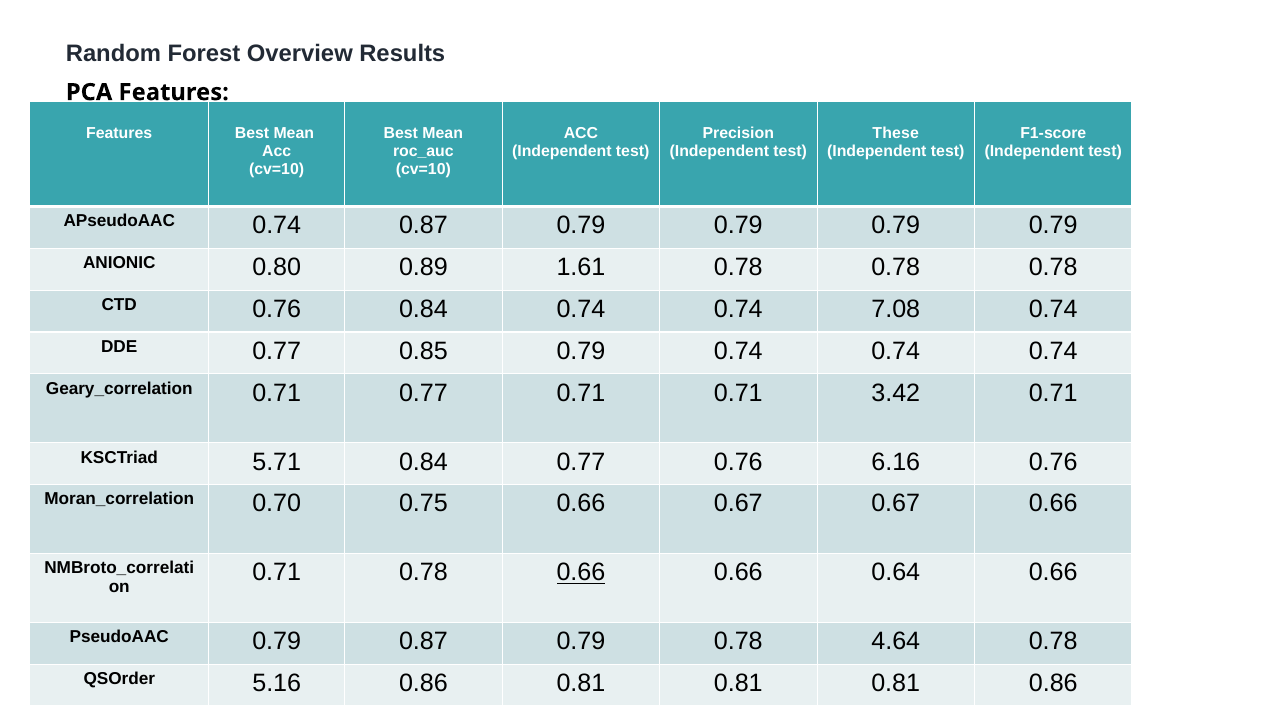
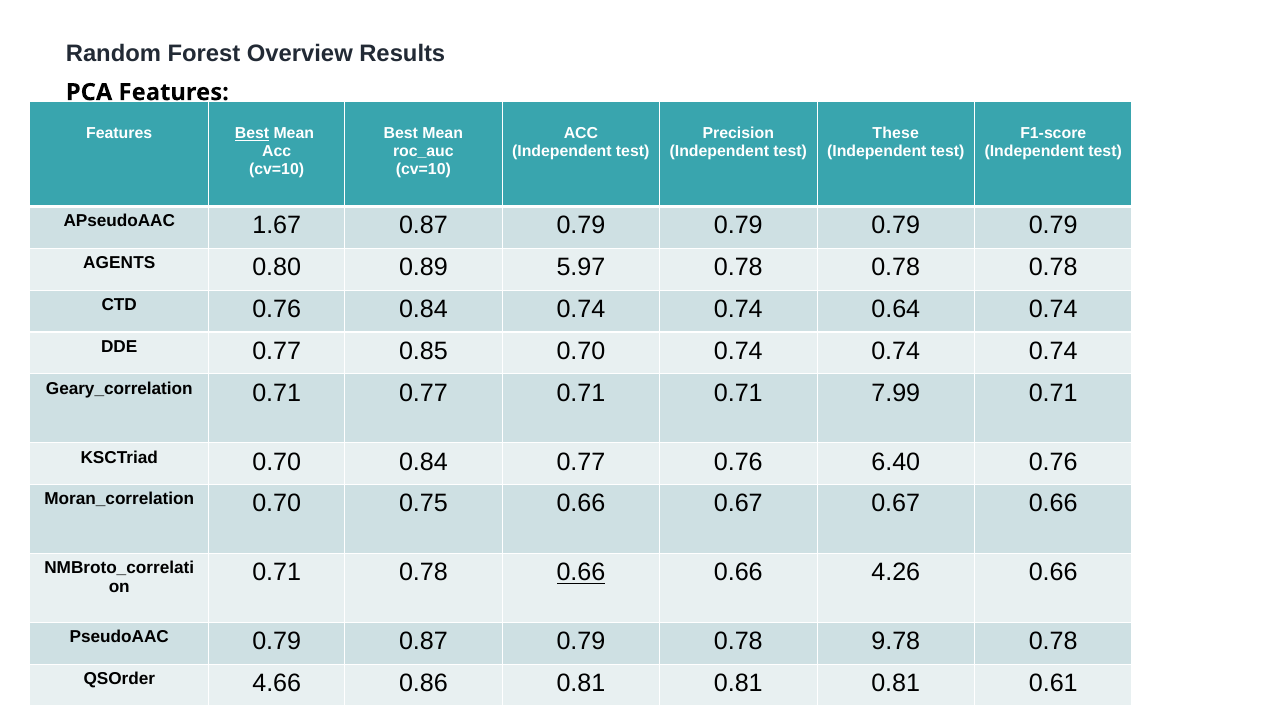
Best underline: none -> present (252, 134)
APseudoAAC 0.74: 0.74 -> 1.67 (277, 226)
ANIONIC: ANIONIC -> AGENTS (119, 263)
1.61: 1.61 -> 5.97 (581, 268)
7.08: 7.08 -> 0.64 (896, 310)
0.85 0.79: 0.79 -> 0.70 (581, 351)
3.42: 3.42 -> 7.99 (896, 393)
KSCTriad 5.71: 5.71 -> 0.70 (277, 462)
6.16: 6.16 -> 6.40 (896, 462)
0.64: 0.64 -> 4.26 (896, 573)
4.64: 4.64 -> 9.78 (896, 642)
5.16: 5.16 -> 4.66 (277, 684)
0.81 0.86: 0.86 -> 0.61 (1053, 684)
